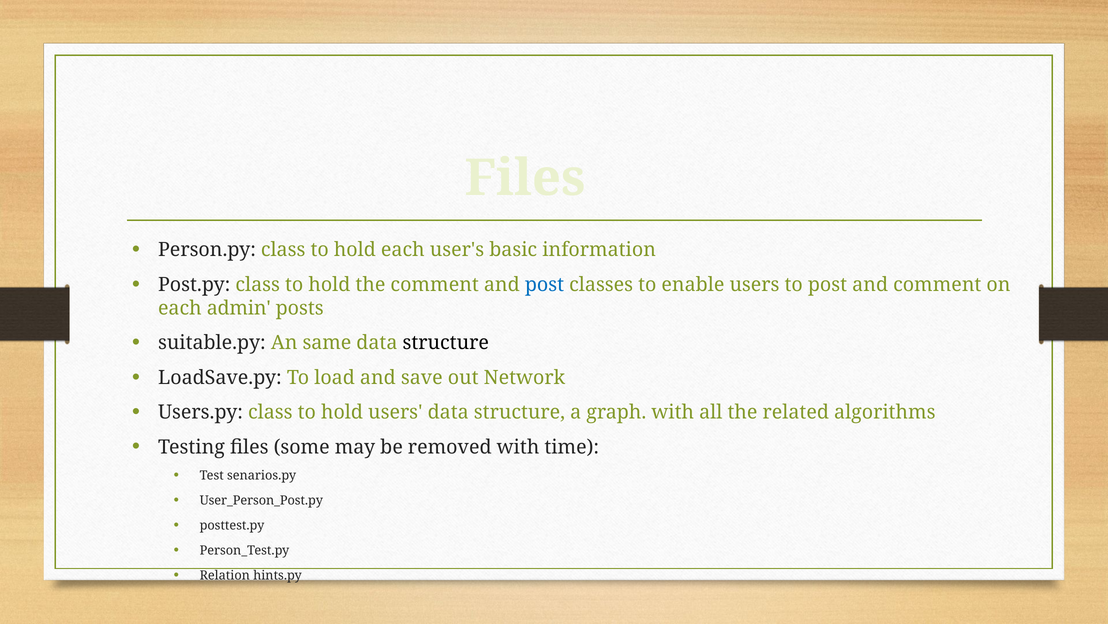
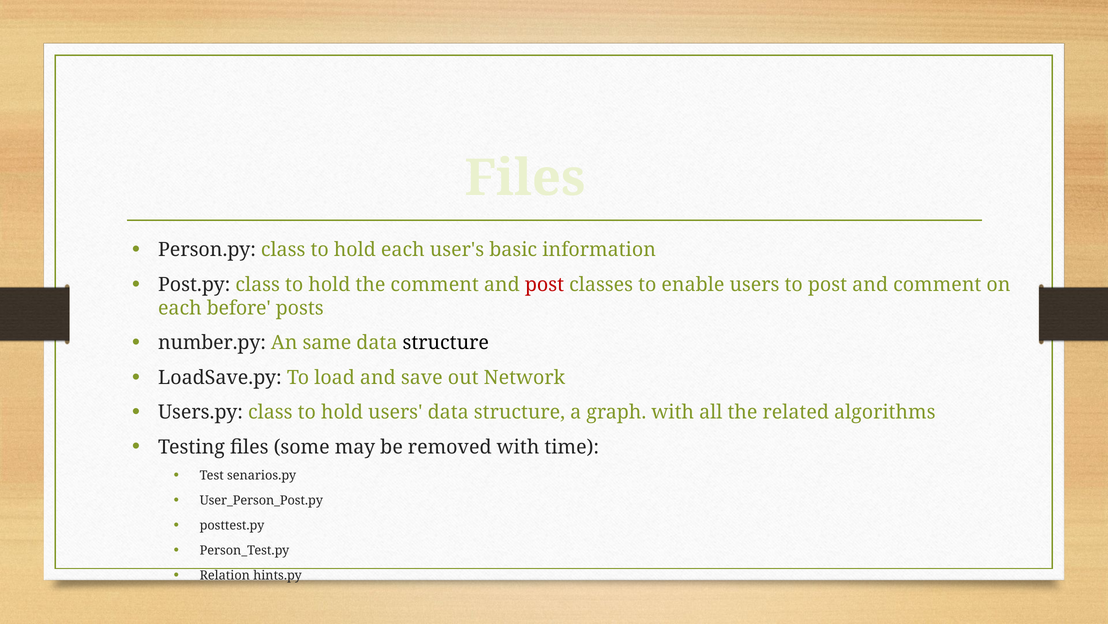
post colour: blue -> red (544, 284)
admin: admin -> before (239, 308)
suitable.py: suitable.py -> number.py (212, 343)
